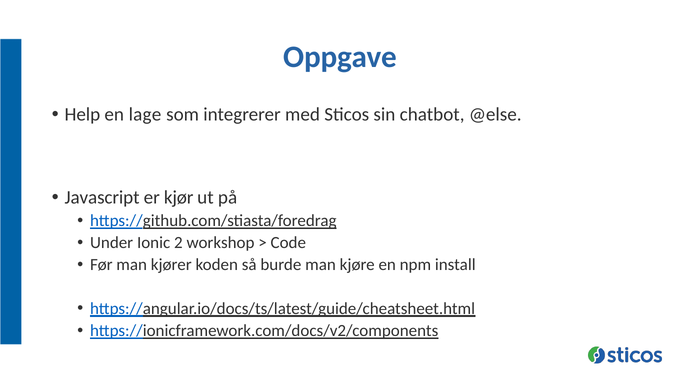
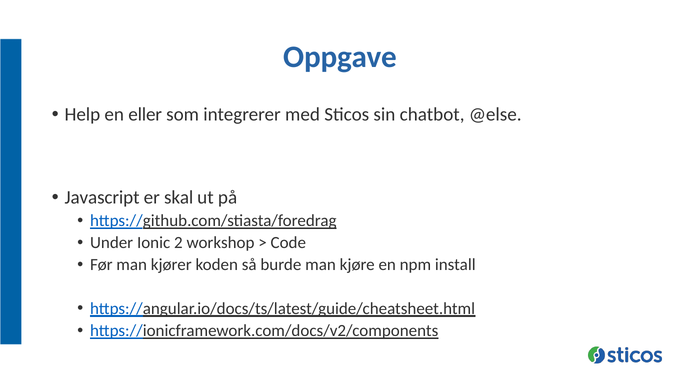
lage: lage -> eller (145, 115)
kjør: kjør -> skal (179, 198)
